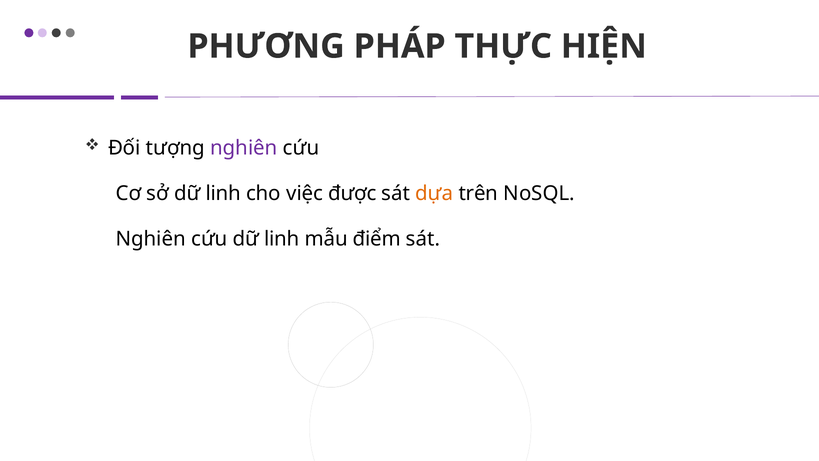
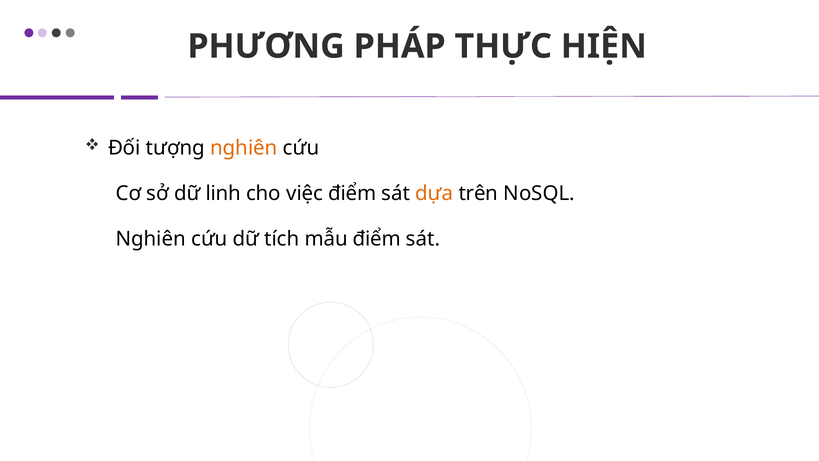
nghiên colour: purple -> orange (244, 148)
việc được: được -> điểm (352, 193)
cứu dữ linh: linh -> tích (282, 239)
